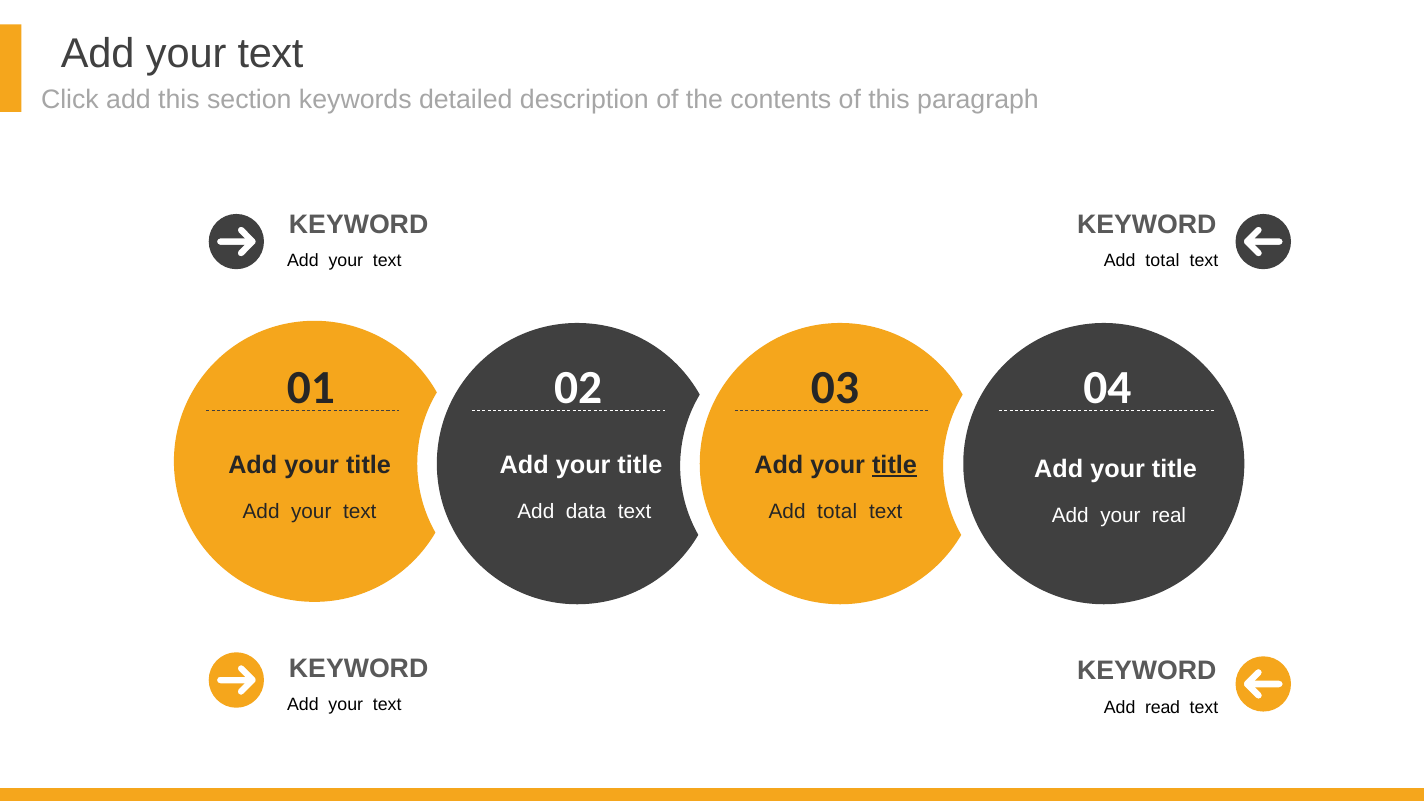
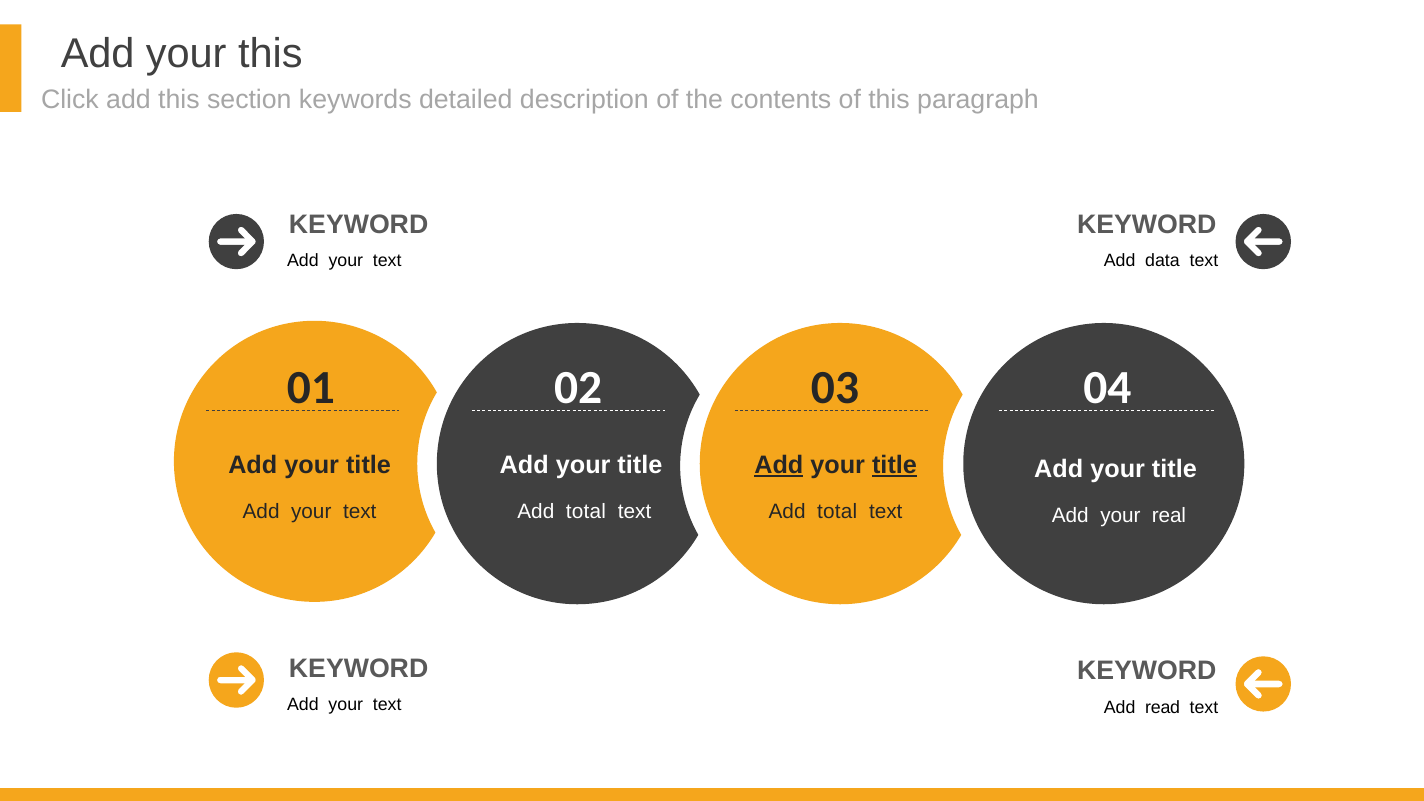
text: text -> this (270, 54)
total: total -> data (1163, 261)
Add underline: none -> present (779, 465)
data: data -> total (586, 511)
